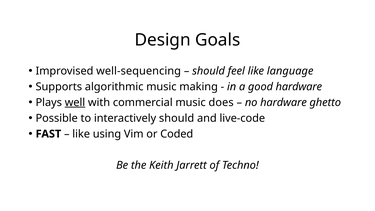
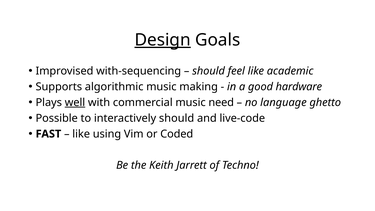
Design underline: none -> present (163, 40)
well-sequencing: well-sequencing -> with-sequencing (139, 71)
language: language -> academic (290, 71)
does: does -> need (221, 102)
no hardware: hardware -> language (283, 102)
